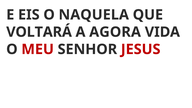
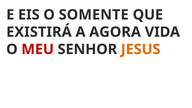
NAQUELA: NAQUELA -> SOMENTE (94, 15)
VOLTARÁ: VOLTARÁ -> EXISTIRÁ (39, 32)
JESUS colour: red -> orange (141, 49)
